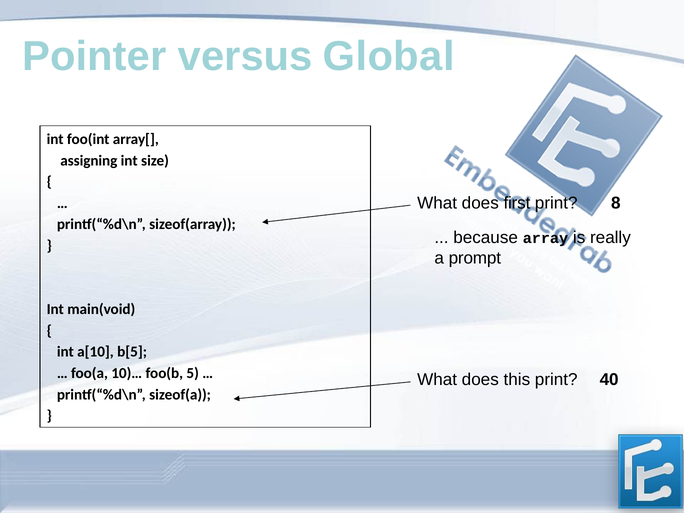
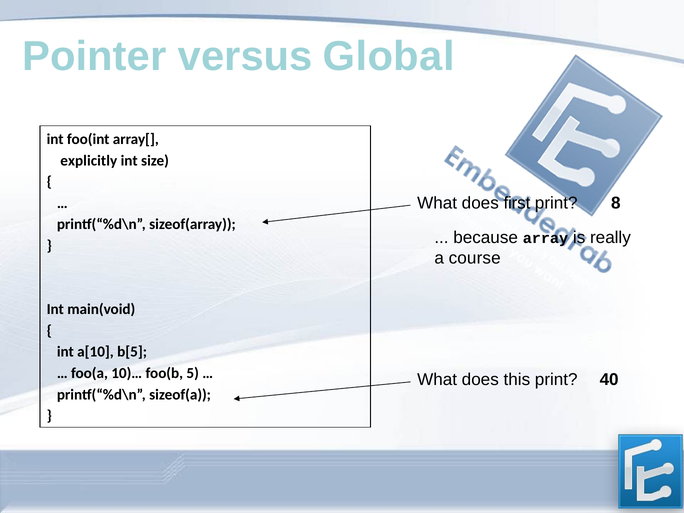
assigning: assigning -> explicitly (89, 161)
prompt: prompt -> course (475, 258)
